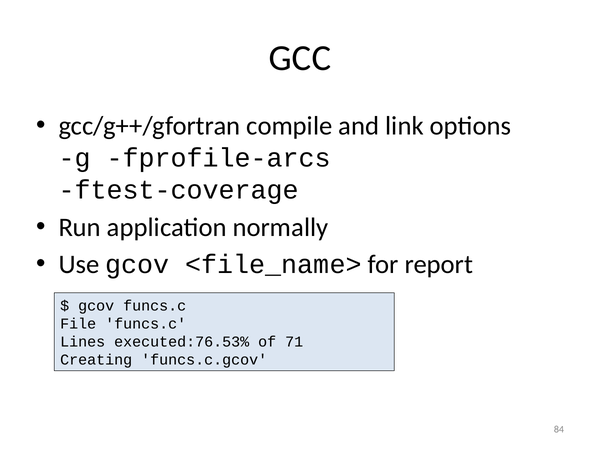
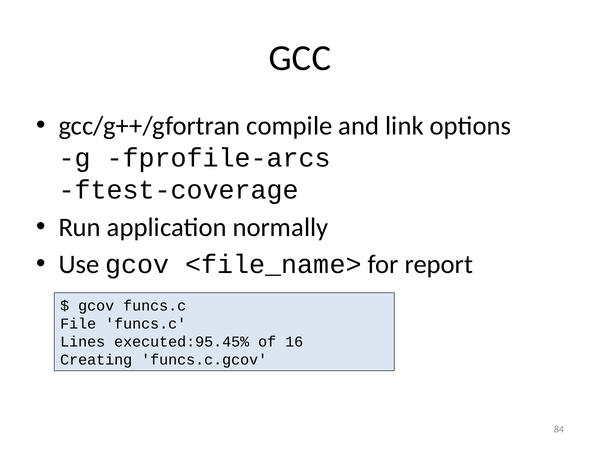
executed:76.53%: executed:76.53% -> executed:95.45% (182, 342)
71: 71 -> 16 (294, 342)
